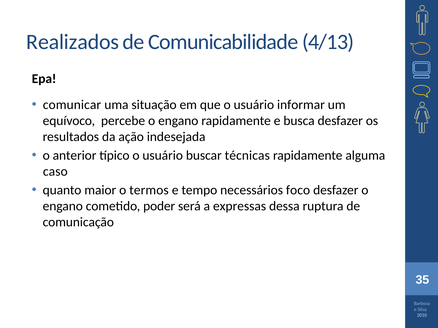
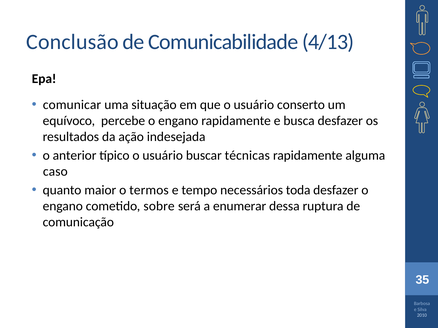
Realizados: Realizados -> Conclusão (73, 42)
informar: informar -> conserto (301, 105)
foco: foco -> toda (298, 190)
poder: poder -> sobre (159, 207)
expressas: expressas -> enumerar (240, 207)
